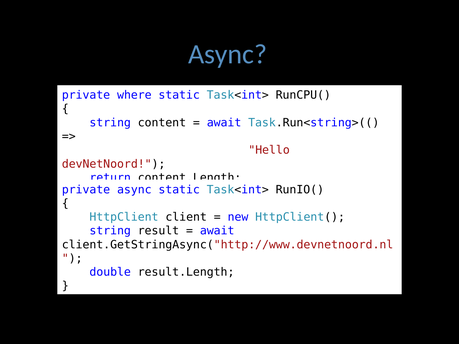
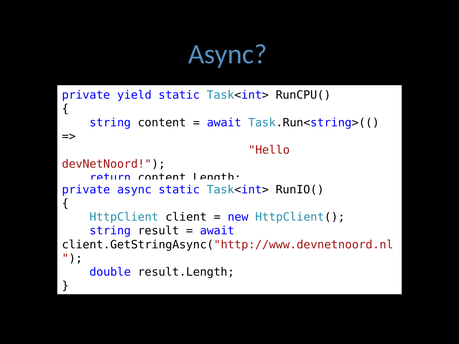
where: where -> yield (134, 95)
